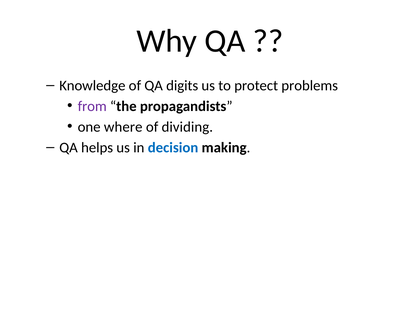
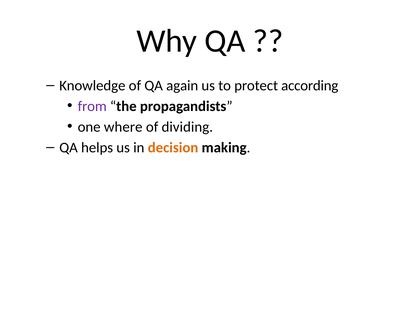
digits: digits -> again (182, 85)
problems: problems -> according (310, 85)
decision colour: blue -> orange (173, 148)
